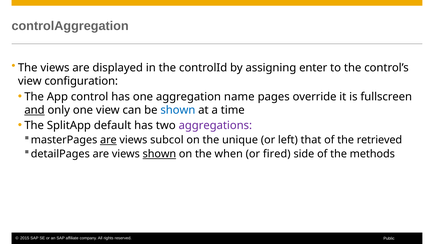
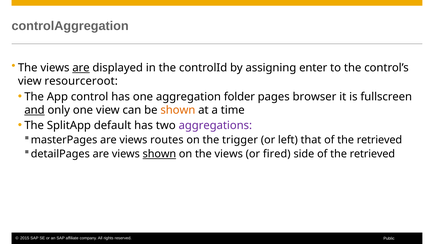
are underline: none -> present (81, 68)
configuration: configuration -> resourceroot (81, 81)
name: name -> folder (239, 97)
override: override -> browser (314, 97)
shown colour: blue -> orange (178, 110)
are underline: present -> none (108, 140)
subcol: subcol -> routes (167, 140)
unique: unique -> trigger (240, 140)
on the when: when -> views (229, 154)
side of the methods: methods -> retrieved (372, 154)
